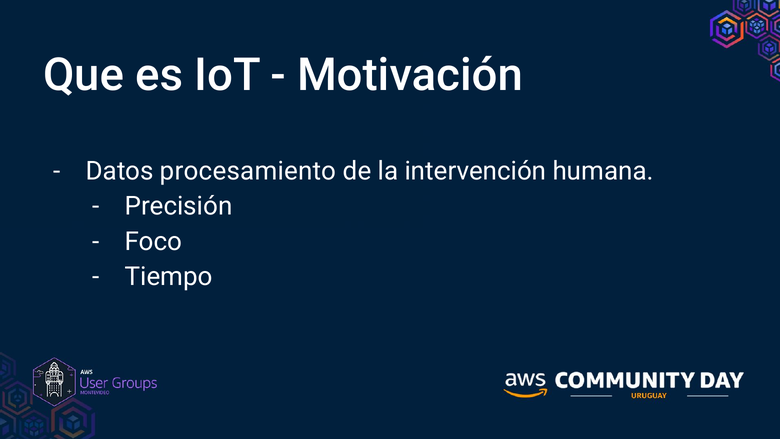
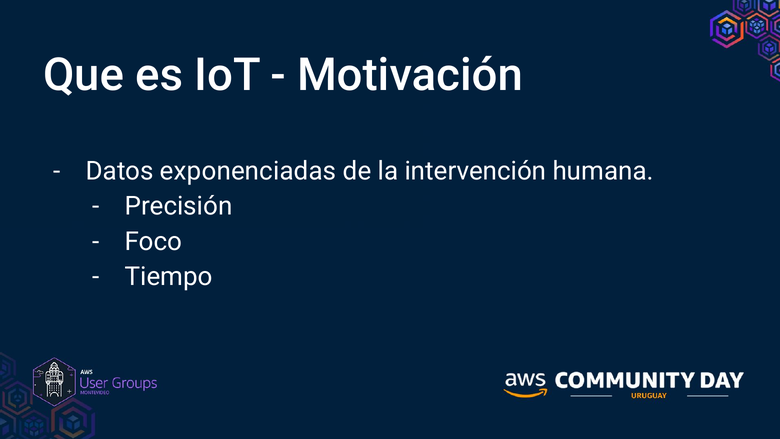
procesamiento: procesamiento -> exponenciadas (248, 171)
